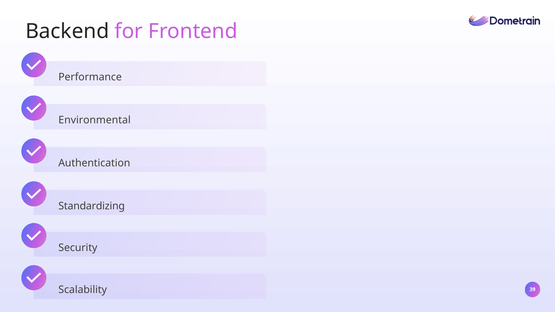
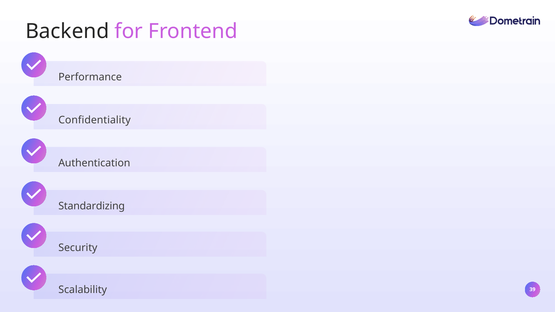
Environmental: Environmental -> Confidentiality (95, 120)
